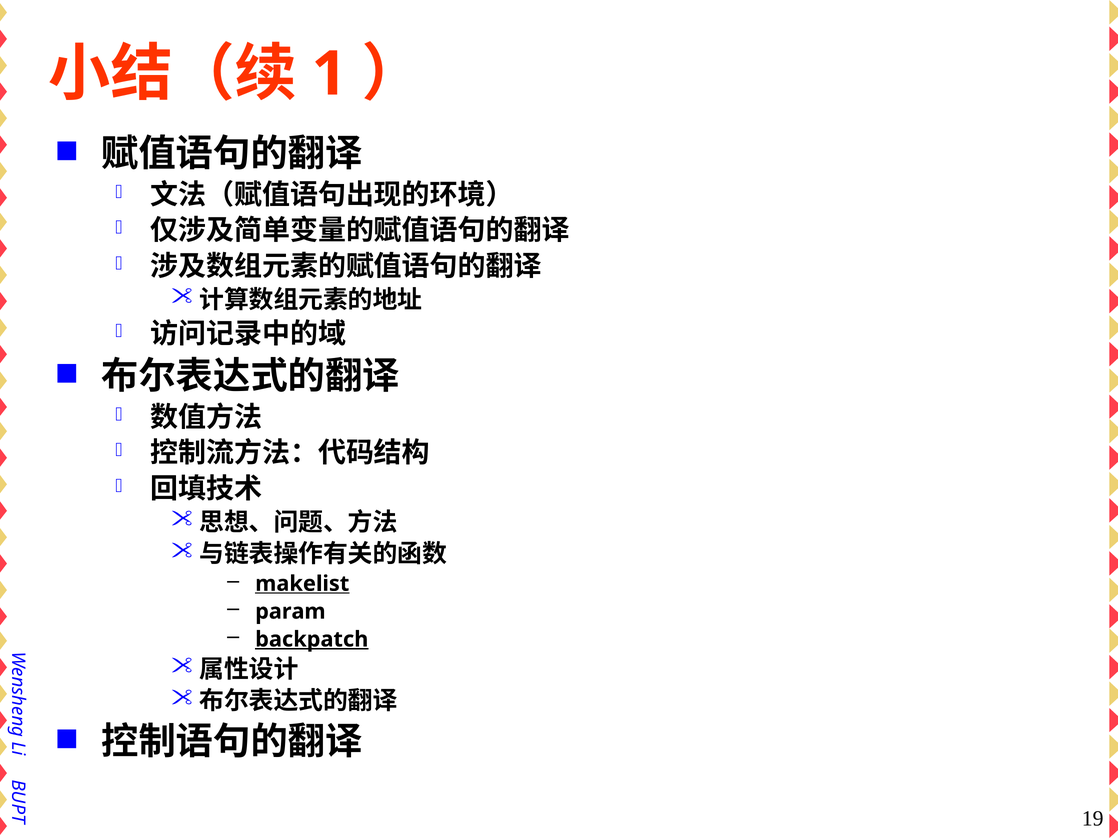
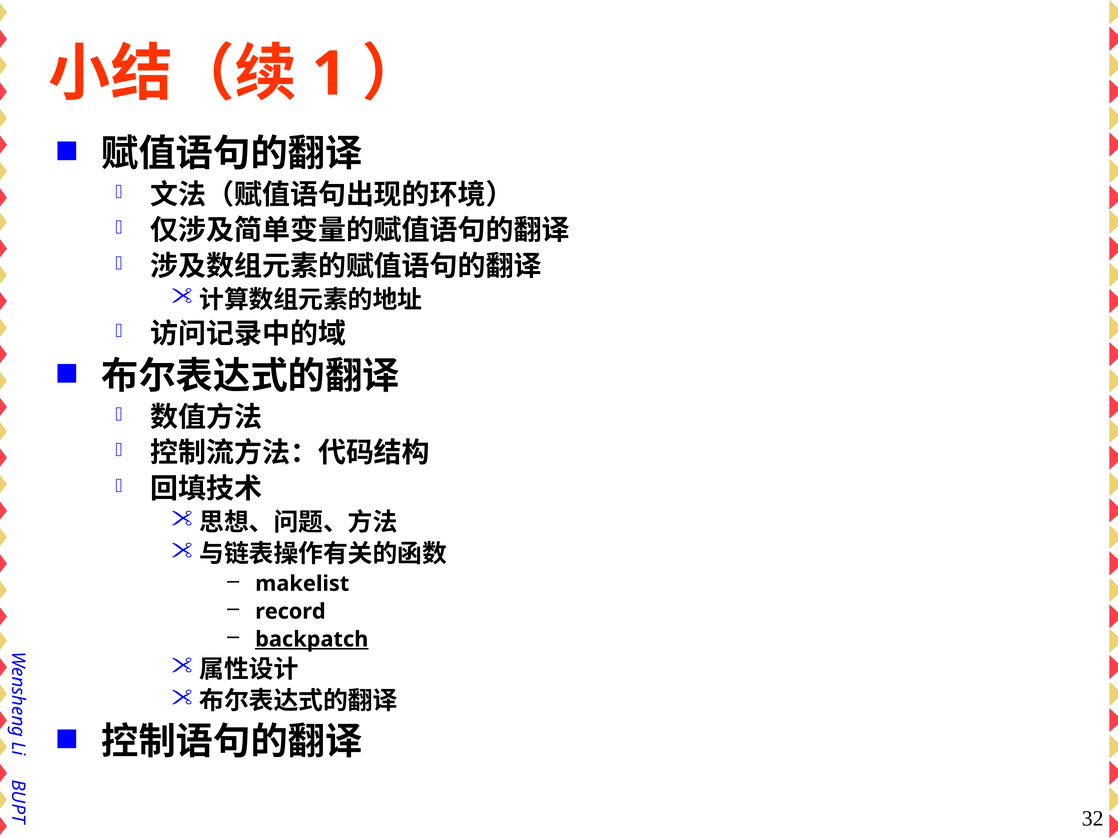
makelist underline: present -> none (302, 584)
param: param -> record (290, 612)
19: 19 -> 32 (1093, 819)
